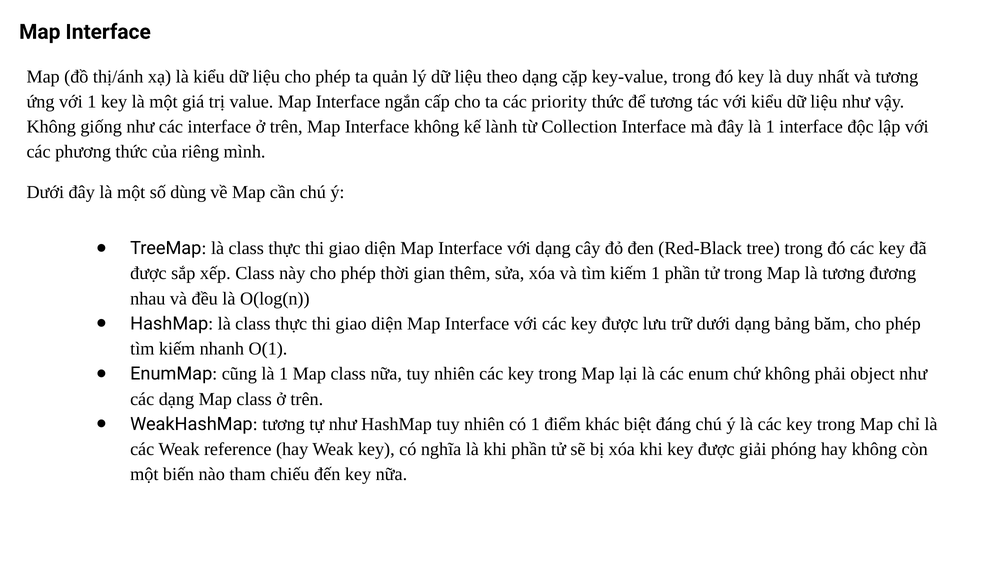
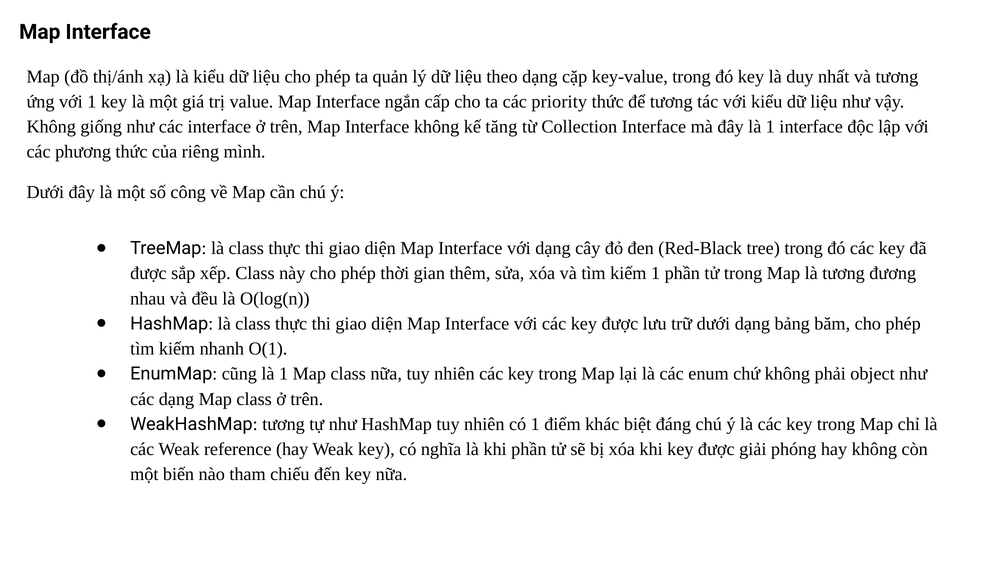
lành: lành -> tăng (501, 127)
dùng: dùng -> công (188, 192)
